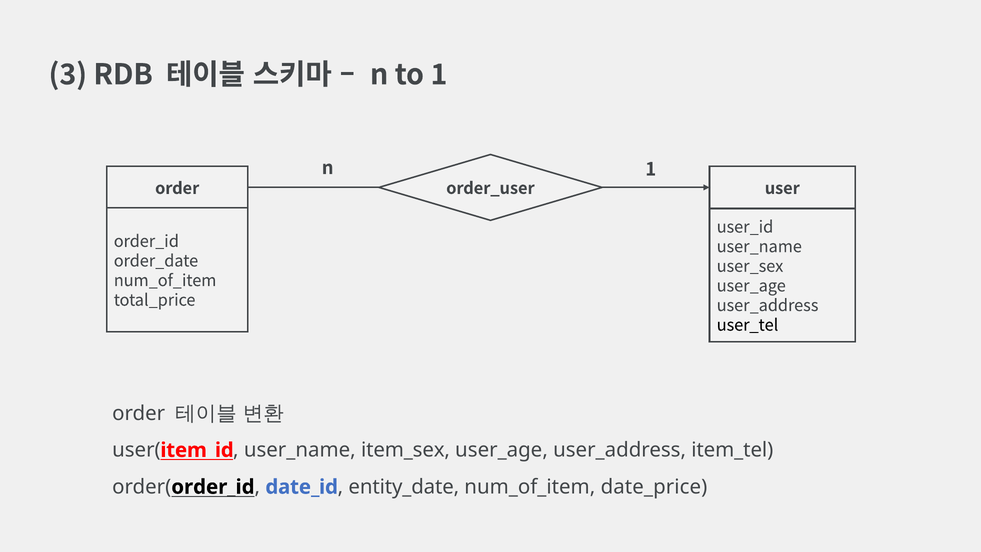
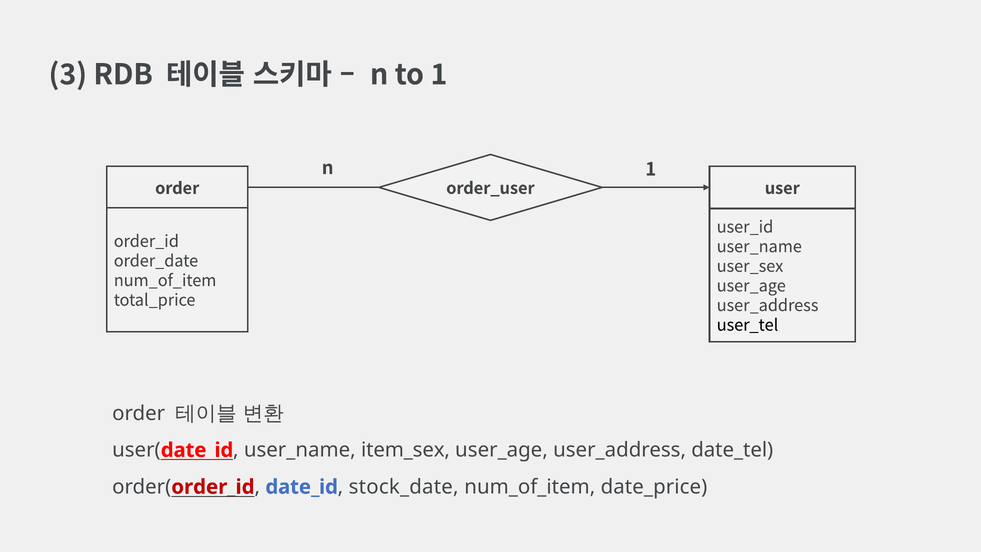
item_id: item_id -> date_id (197, 450)
item_tel: item_tel -> date_tel (732, 450)
order_id colour: black -> red (213, 487)
entity_date: entity_date -> stock_date (404, 487)
